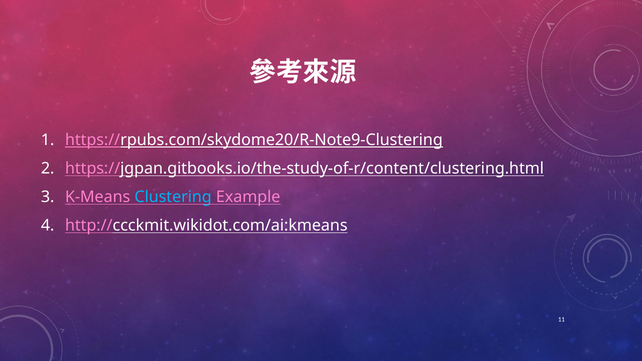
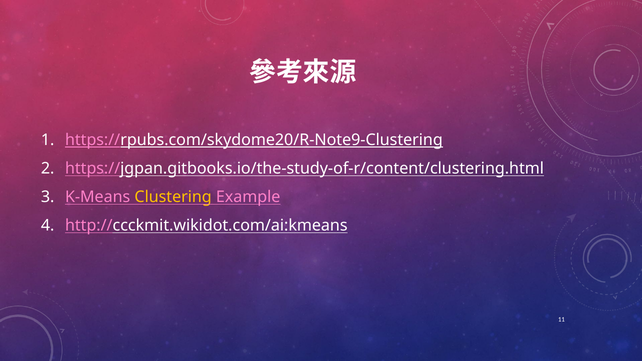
Clustering colour: light blue -> yellow (173, 197)
